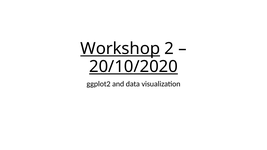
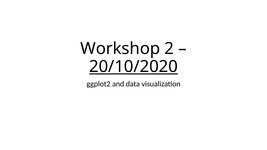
Workshop underline: present -> none (120, 49)
